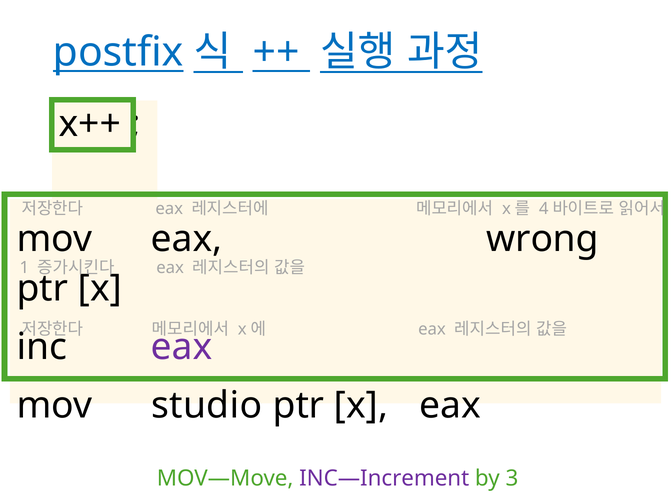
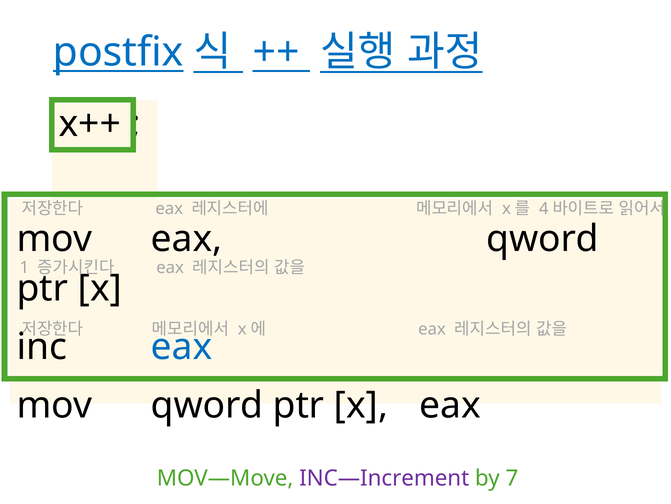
eax wrong: wrong -> qword (542, 239)
eax colour: purple -> blue (182, 346)
mov studio: studio -> qword (207, 405)
3: 3 -> 7 (512, 478)
